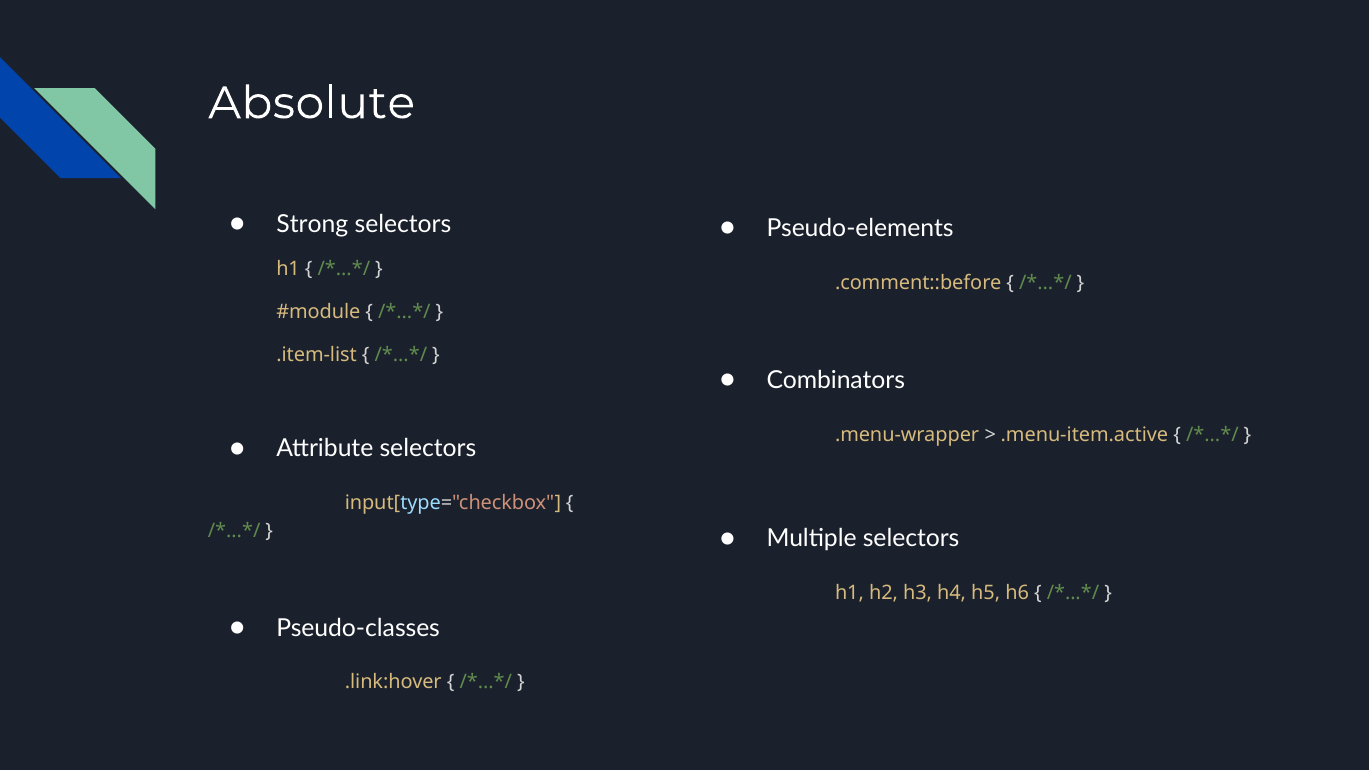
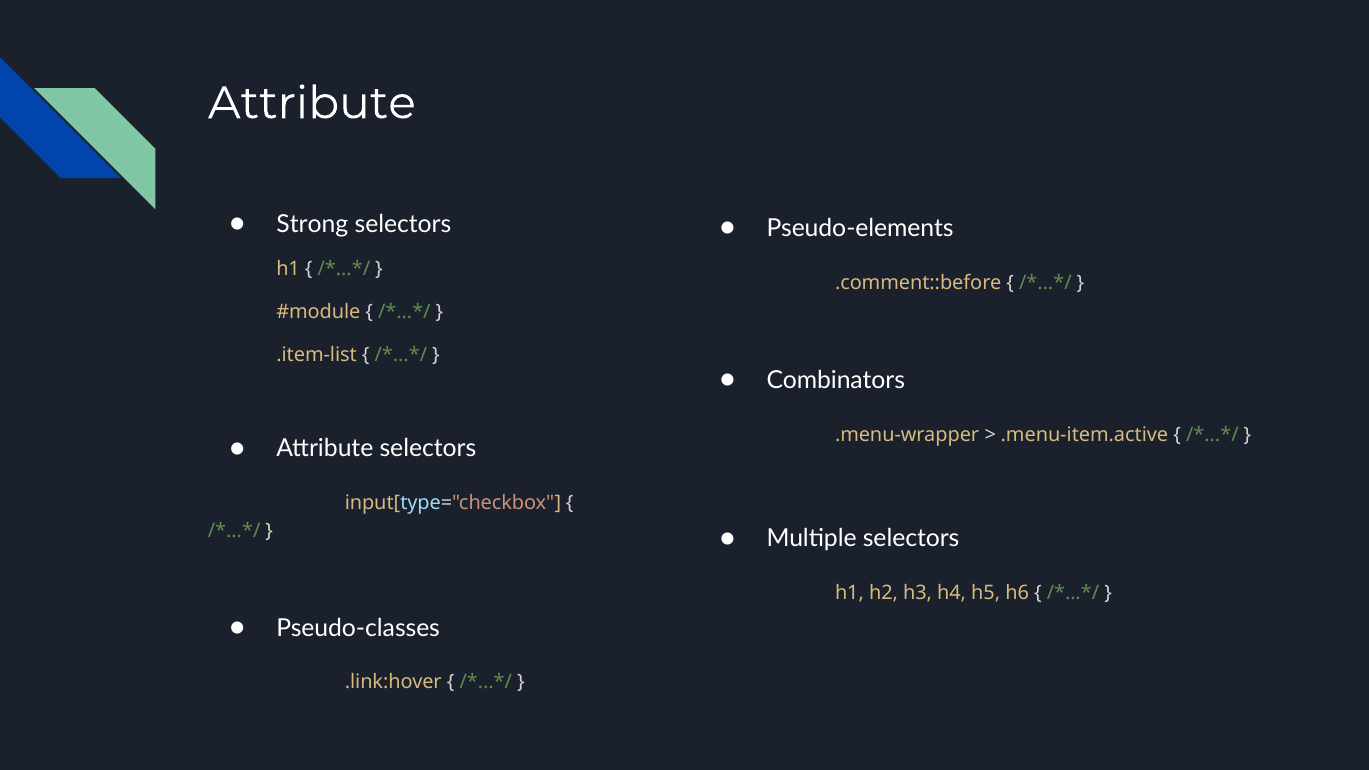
Absolute: Absolute -> Attribute (312, 103)
